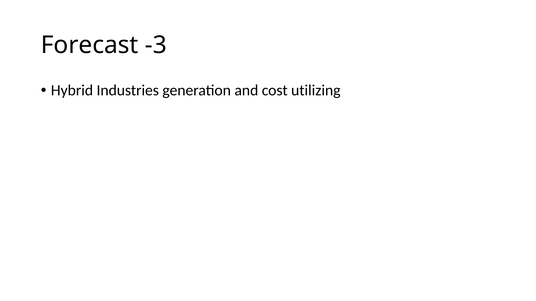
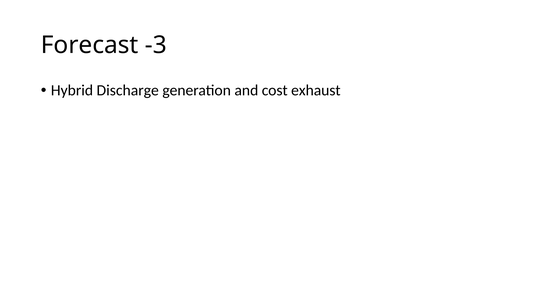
Industries: Industries -> Discharge (128, 91)
utilizing: utilizing -> exhaust (316, 91)
